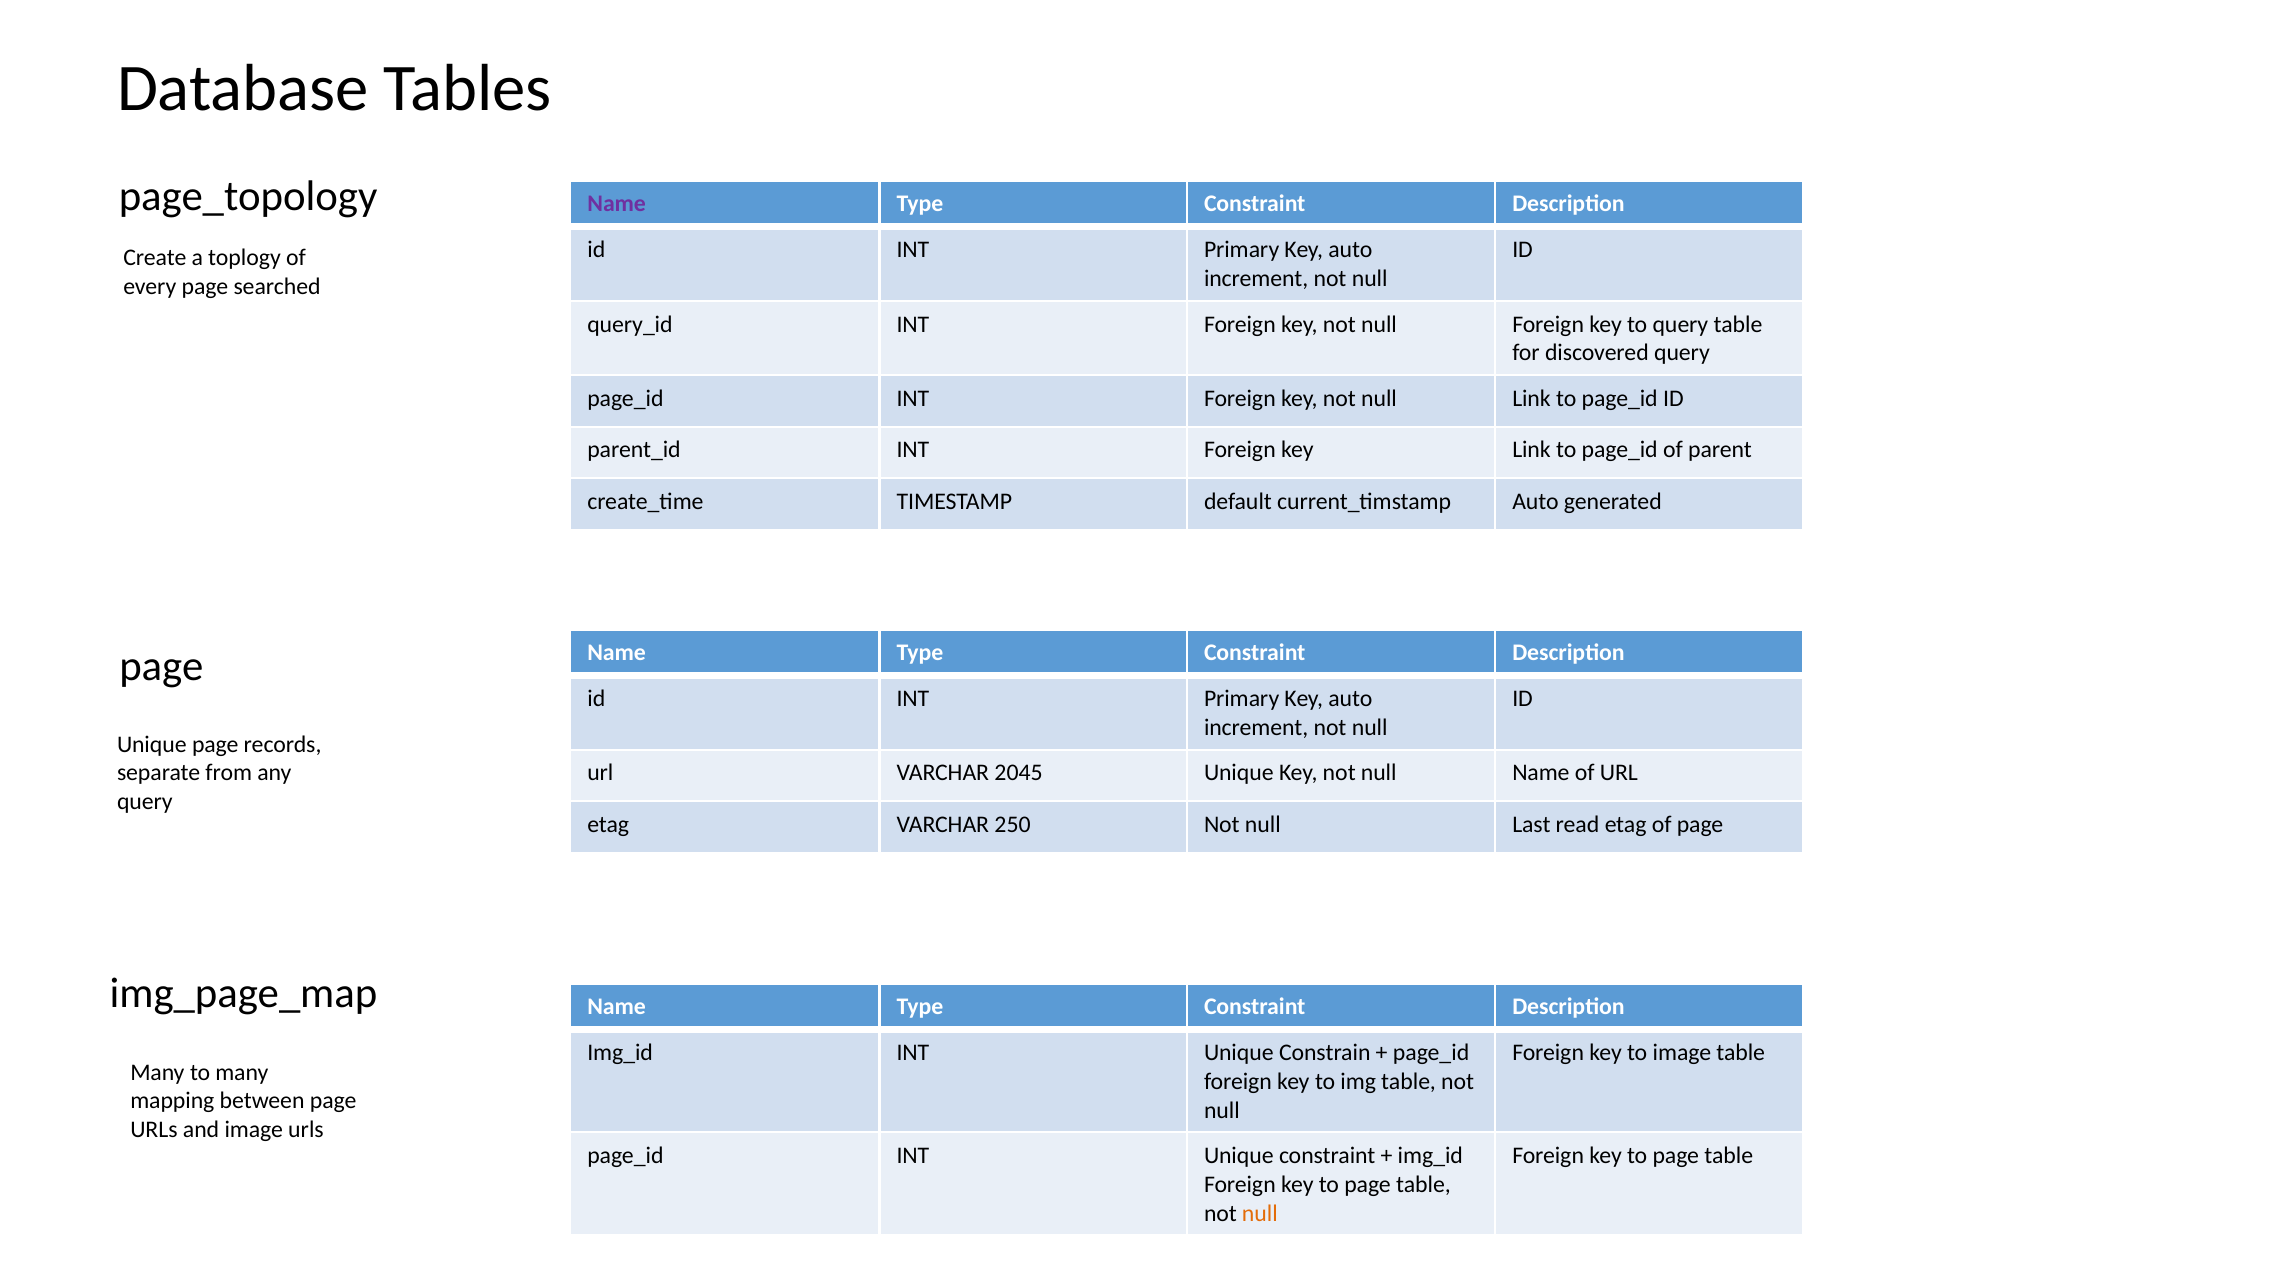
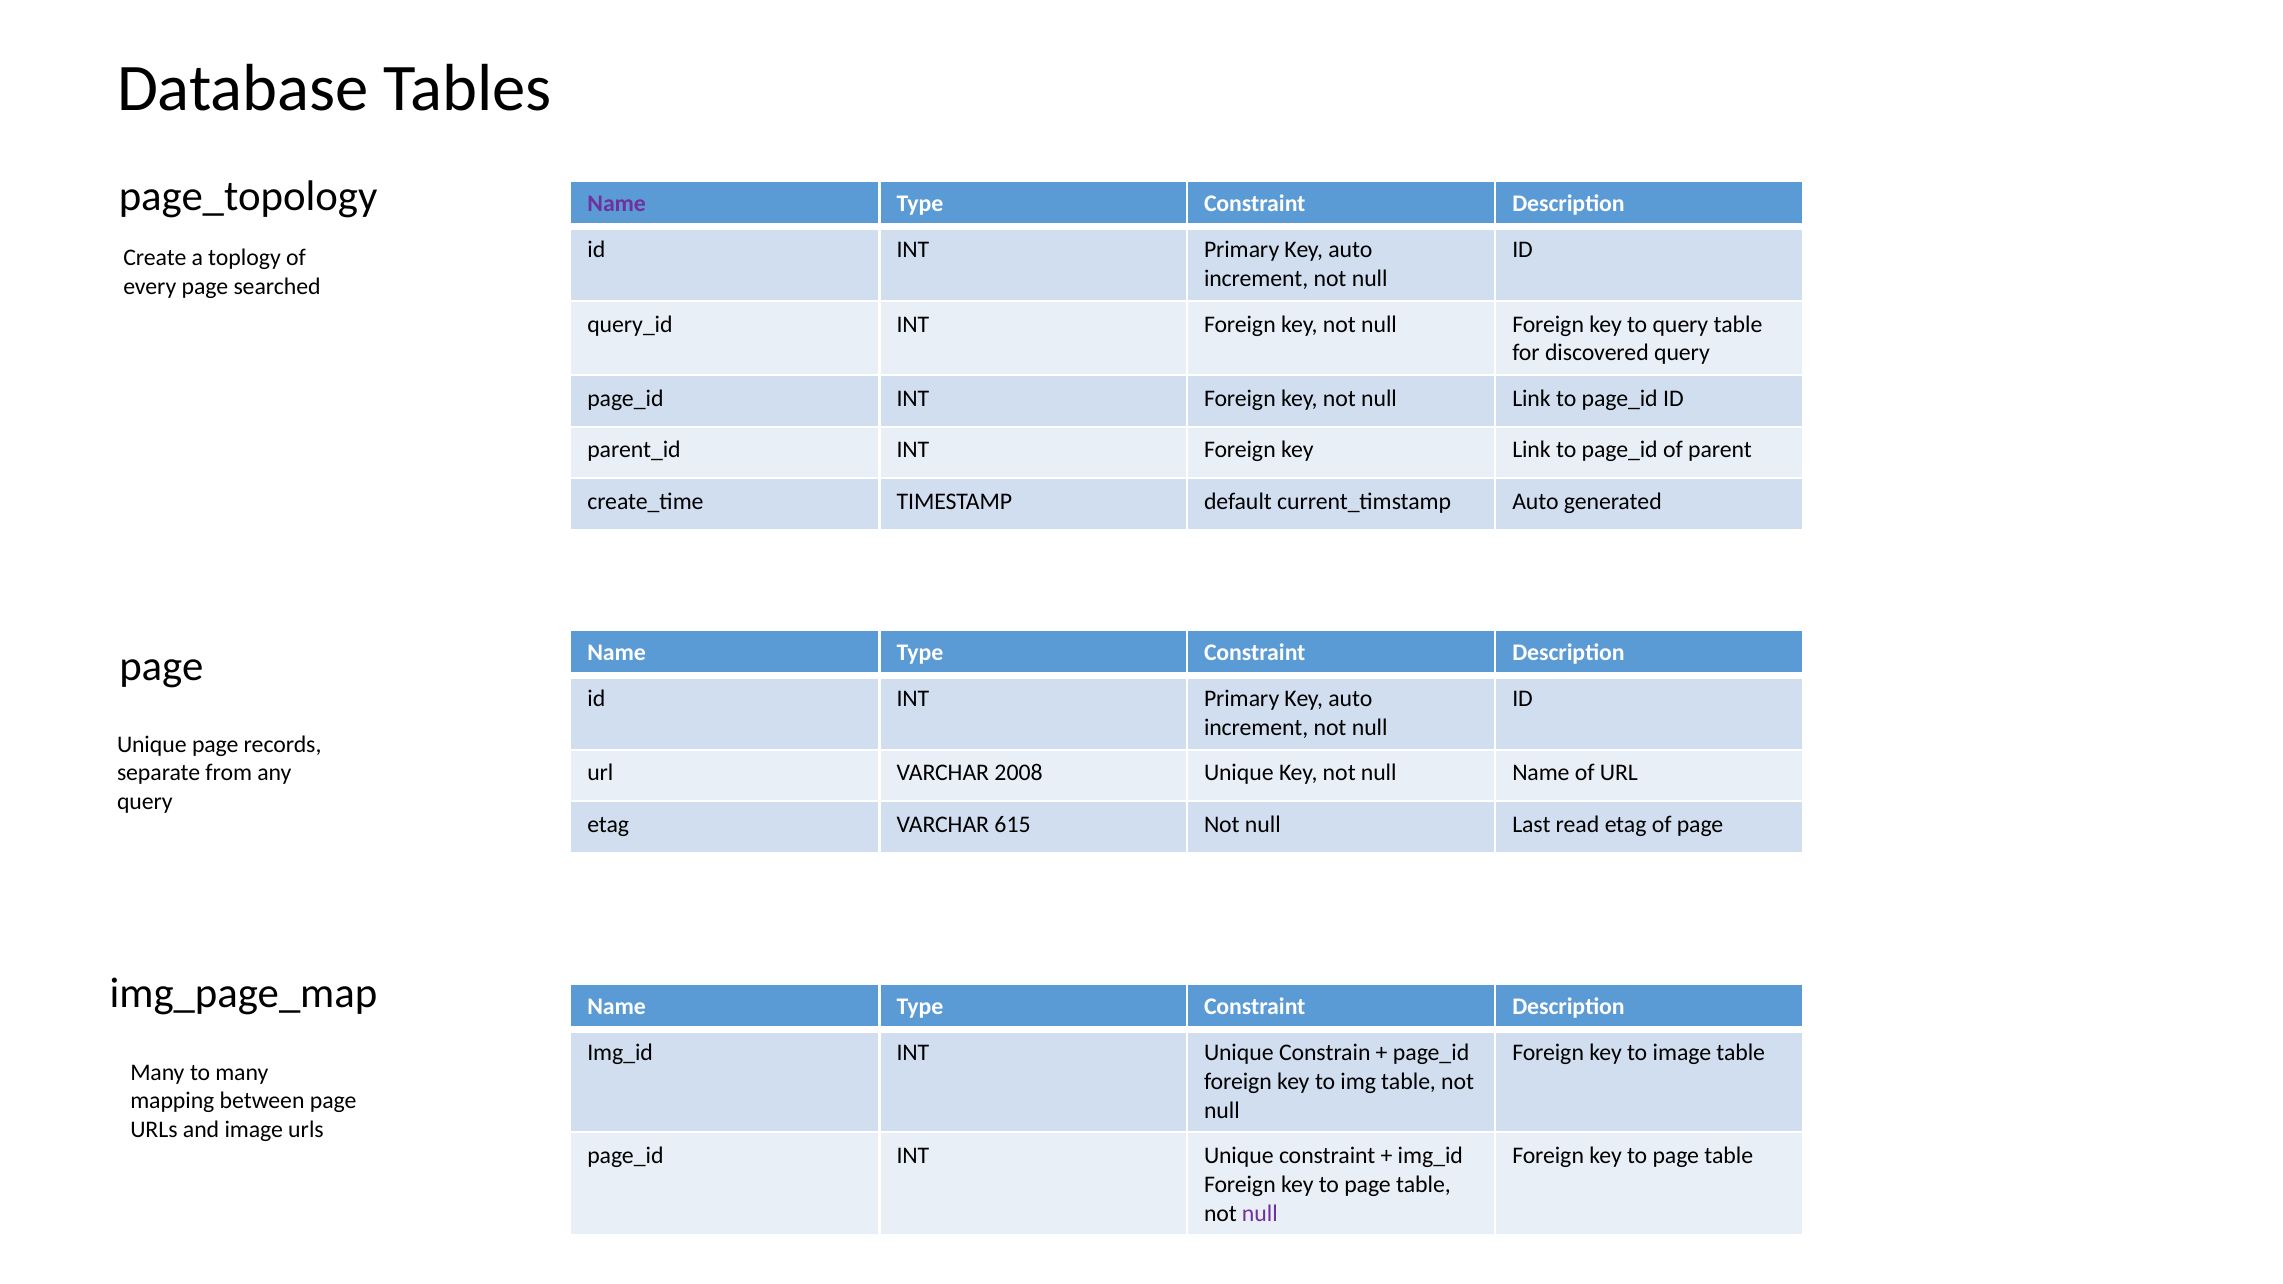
2045: 2045 -> 2008 (1019, 773)
250: 250 -> 615 (1013, 824)
null colour: orange -> purple (1260, 1213)
